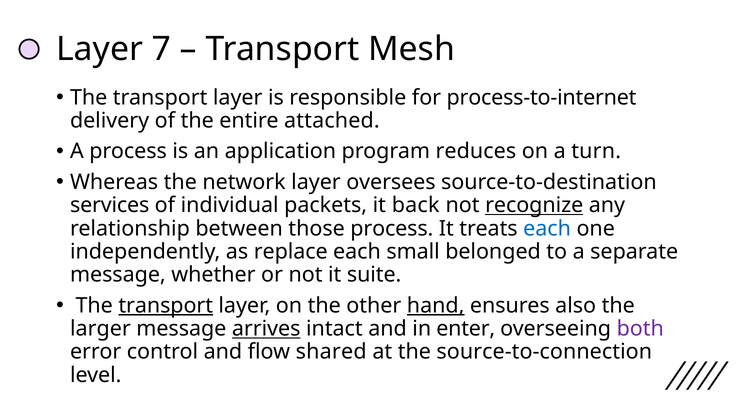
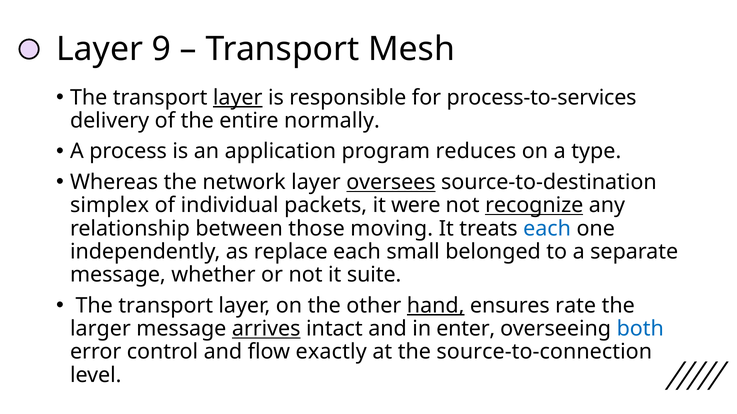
7: 7 -> 9 (161, 49)
layer underline: none -> present (238, 98)
process-to-internet: process-to-internet -> process-to-services (542, 98)
attached: attached -> normally (332, 121)
turn: turn -> type (596, 152)
oversees underline: none -> present (391, 182)
services: services -> simplex (110, 206)
back: back -> were (416, 206)
those process: process -> moving (392, 229)
transport underline: present -> none (166, 306)
also: also -> rate (576, 306)
both colour: purple -> blue (640, 329)
shared: shared -> exactly (331, 352)
